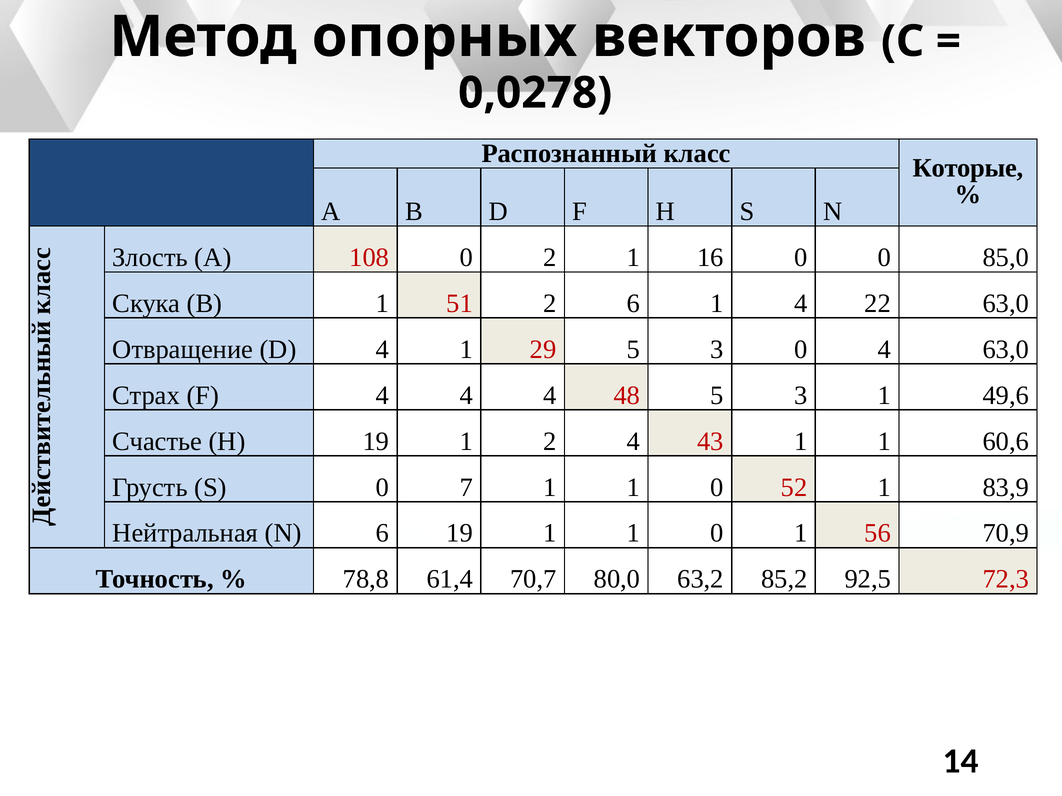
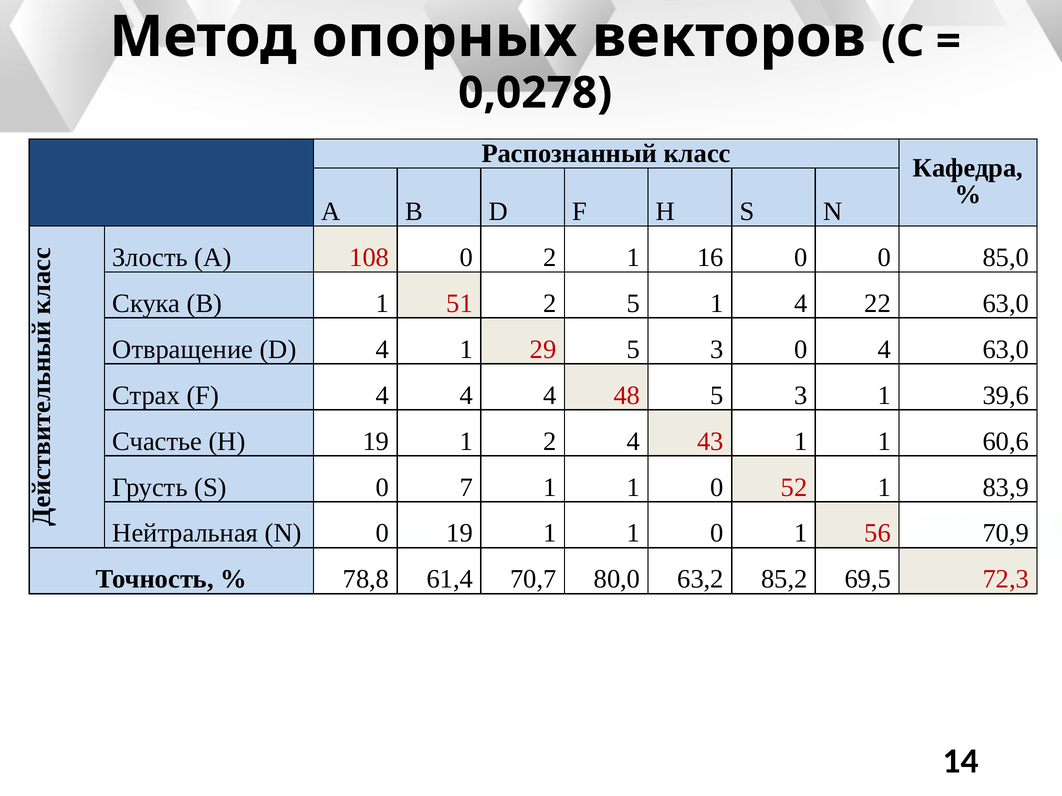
Которые: Которые -> Кафедра (968, 168)
2 6: 6 -> 5 (633, 304)
49,6: 49,6 -> 39,6 (1006, 396)
N 6: 6 -> 0 (383, 534)
92,5: 92,5 -> 69,5 (868, 580)
